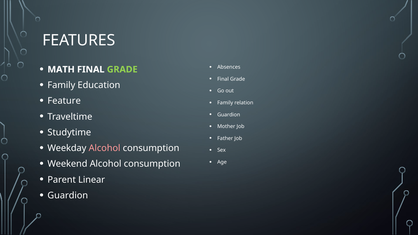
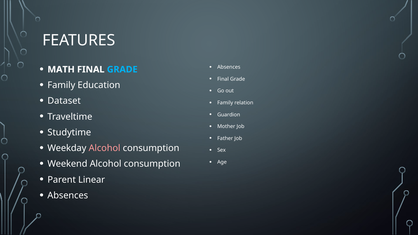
GRADE colour: light green -> light blue (122, 69)
Feature: Feature -> Dataset (64, 101)
Guardion: Guardion -> Absences (68, 196)
